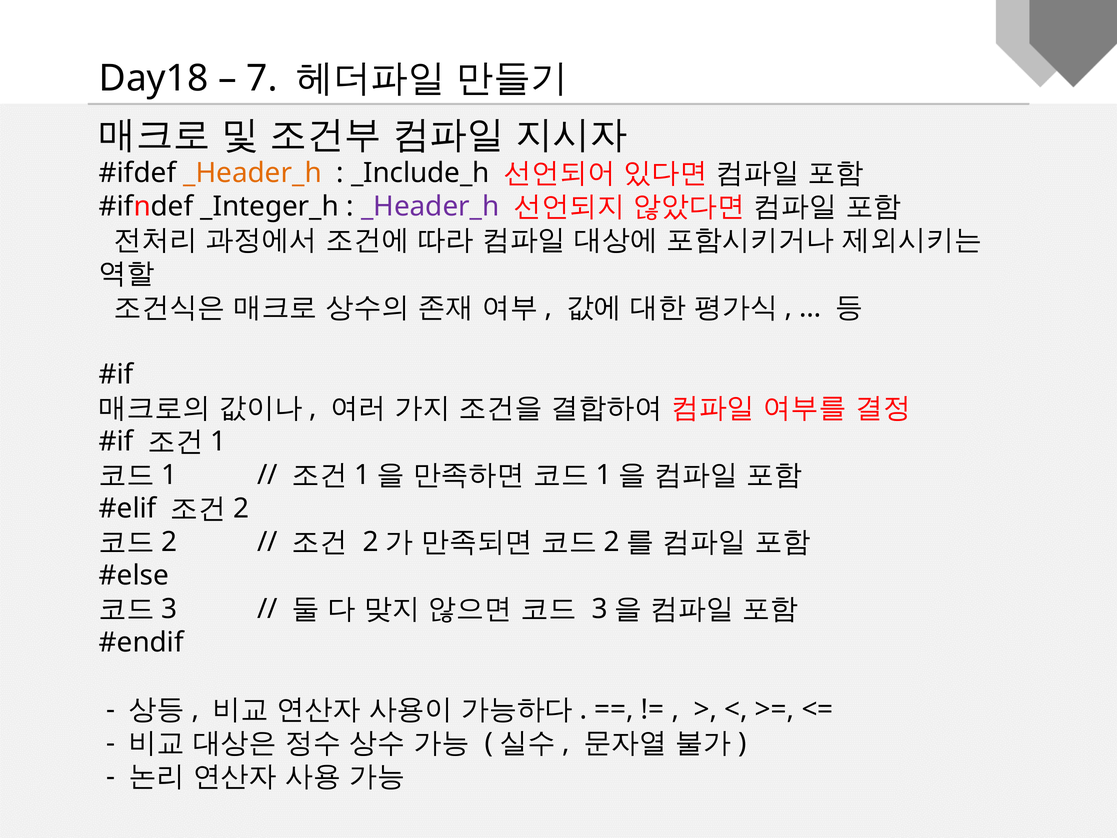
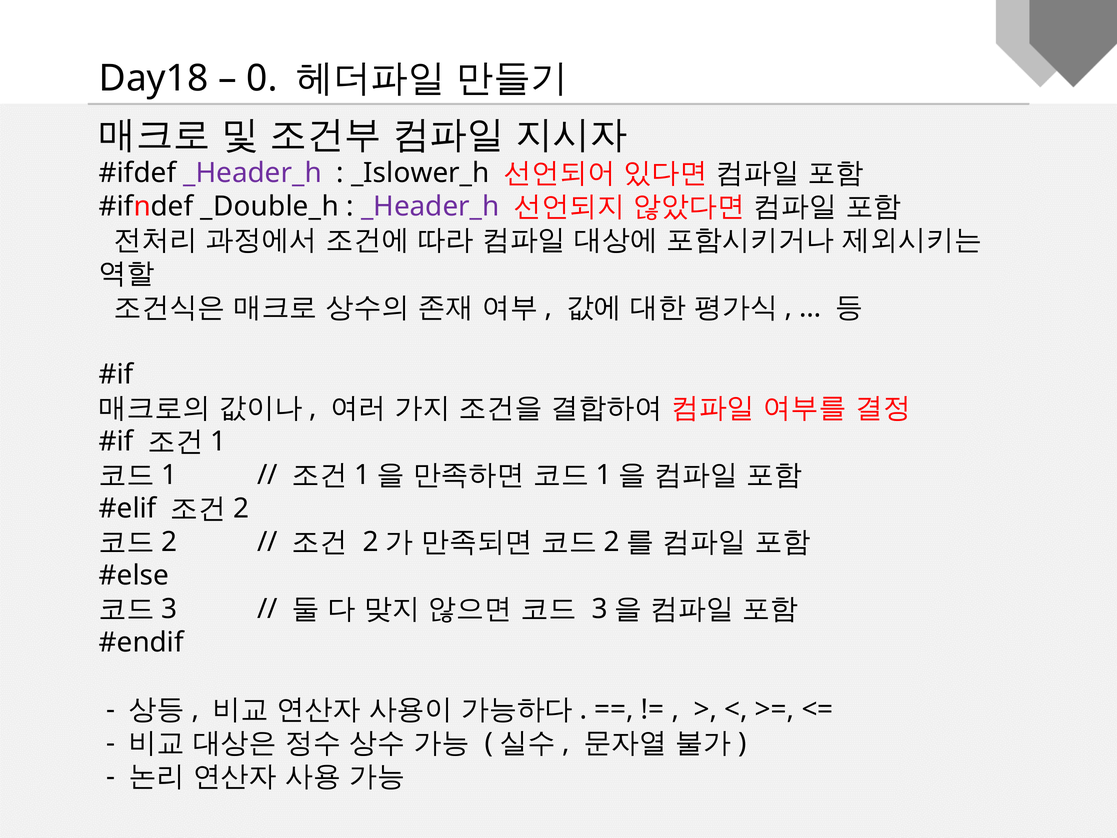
7: 7 -> 0 (262, 78)
_Header_h colour: orange -> purple (253, 173)
_Include_h: _Include_h -> _Islower_h (420, 173)
_Integer_h: _Integer_h -> _Double_h (270, 207)
